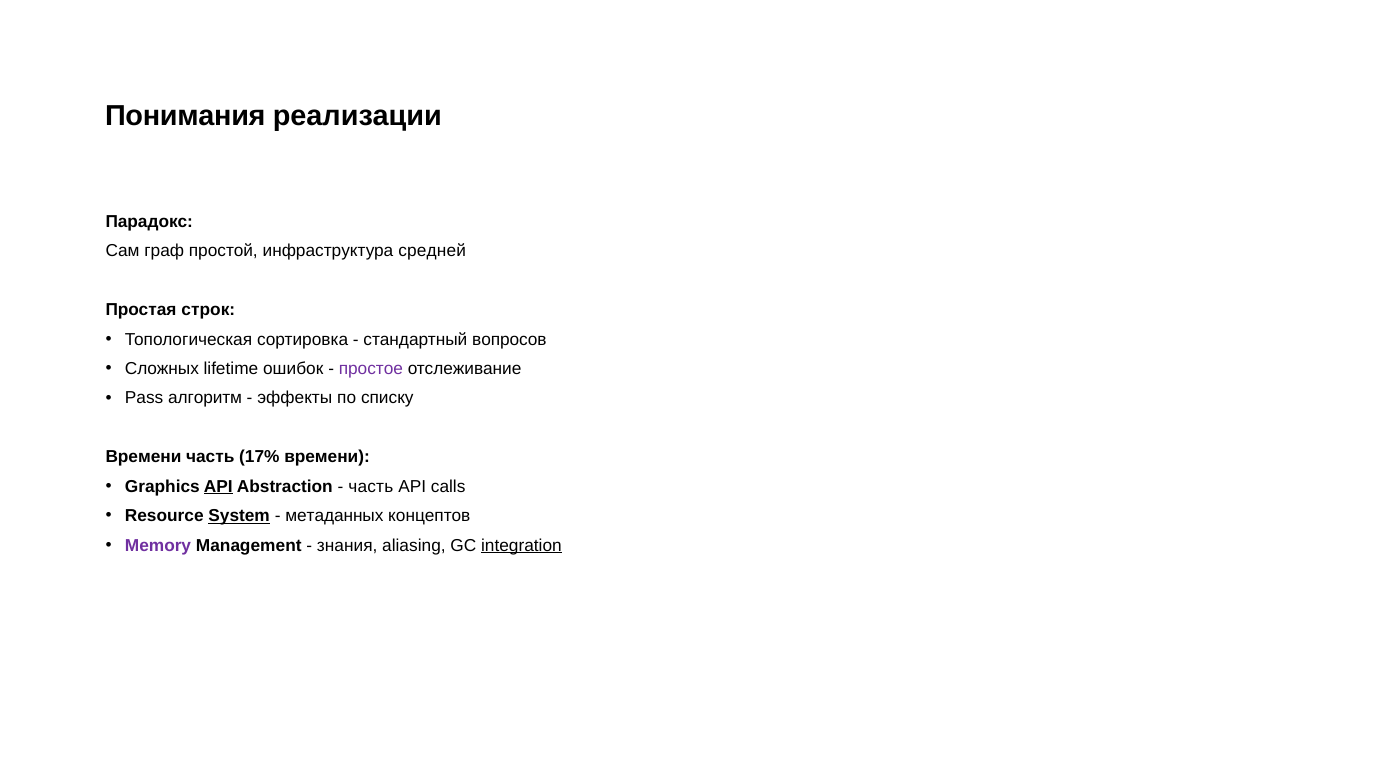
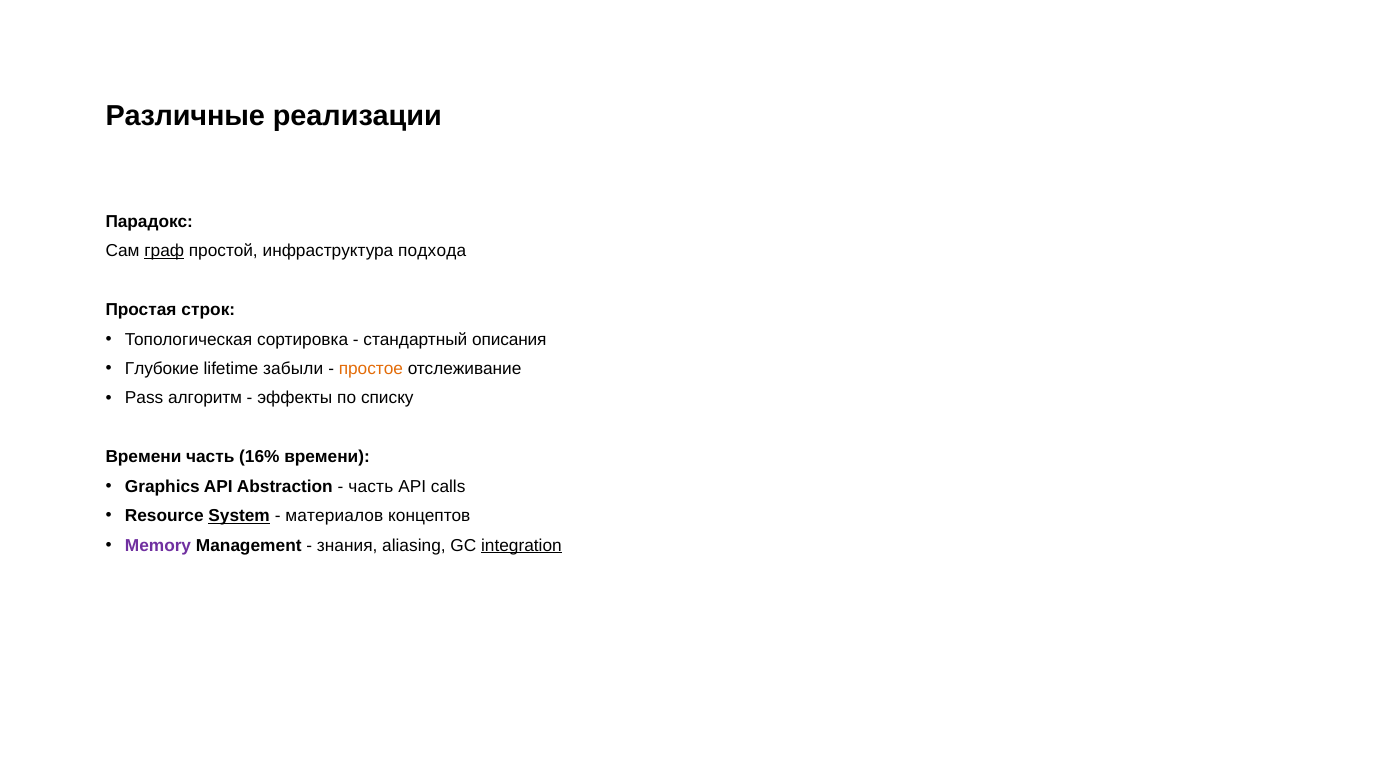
Понимания: Понимания -> Различные (185, 116)
граф underline: none -> present (164, 251)
средней: средней -> подхода (432, 251)
вопросов: вопросов -> описания (509, 340)
Сложных: Сложных -> Глубокие (162, 369)
ошибок: ошибок -> забыли (293, 369)
простое colour: purple -> orange (371, 369)
17%: 17% -> 16% (259, 457)
API underline: present -> none (218, 487)
метаданных: метаданных -> материалов (334, 516)
